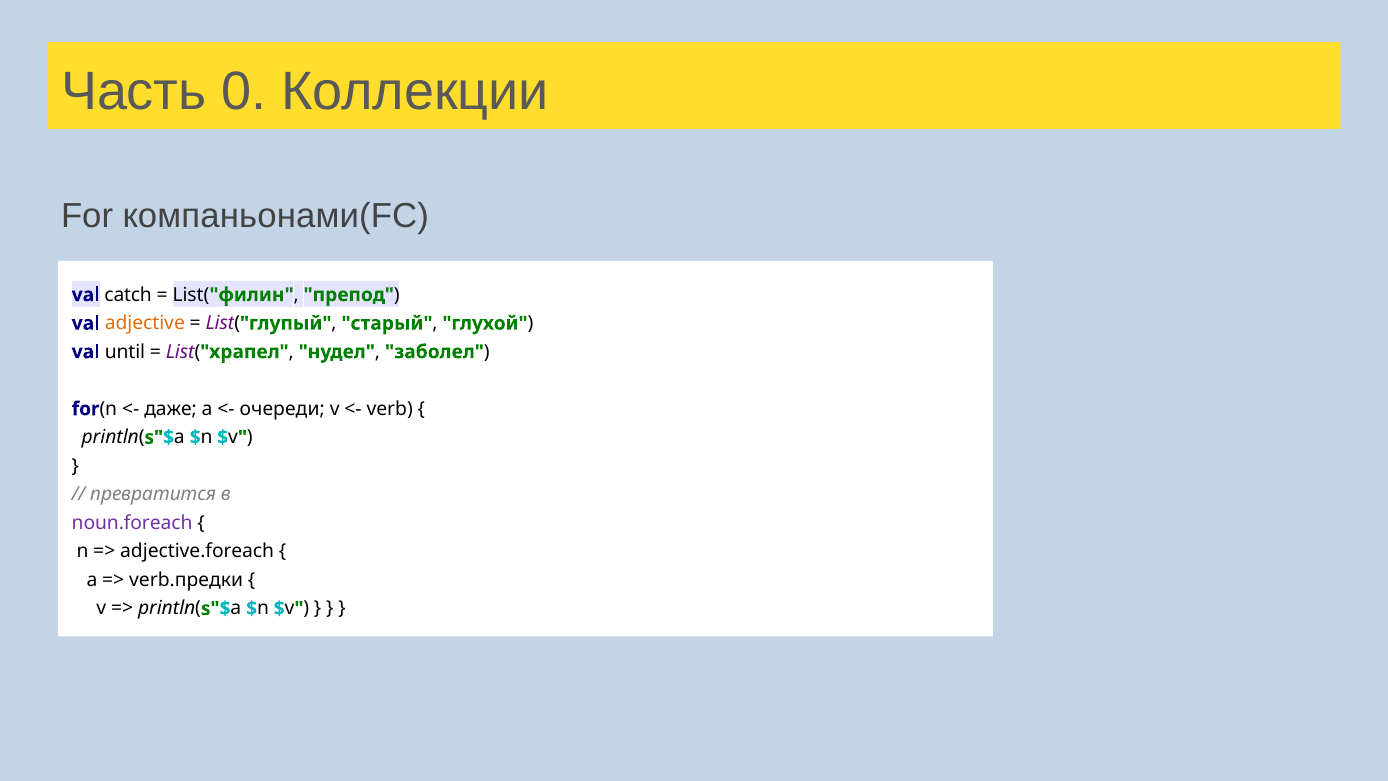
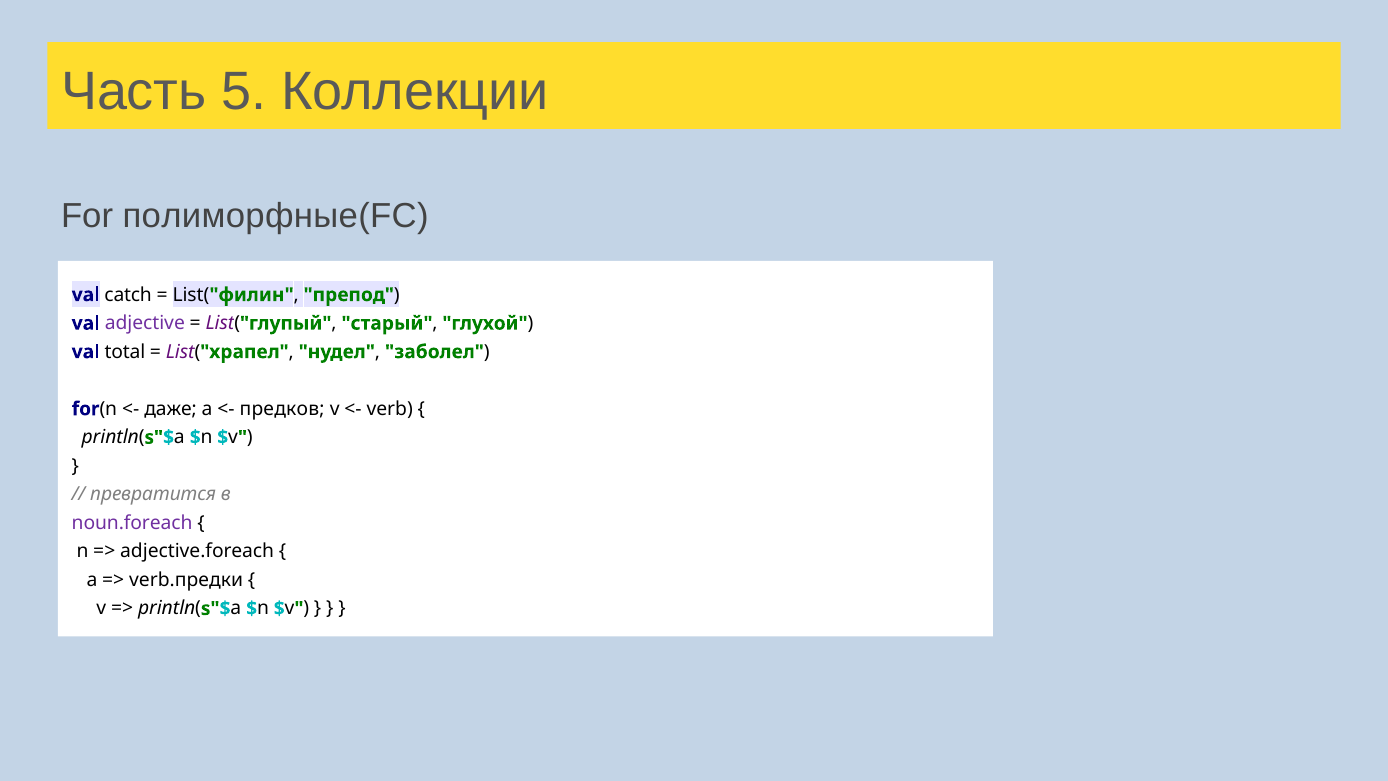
0: 0 -> 5 (244, 92)
компаньонами(FC: компаньонами(FC -> полиморфные(FC (276, 216)
adjective colour: orange -> purple (145, 323)
until: until -> total (125, 352)
очереди: очереди -> предков (282, 409)
